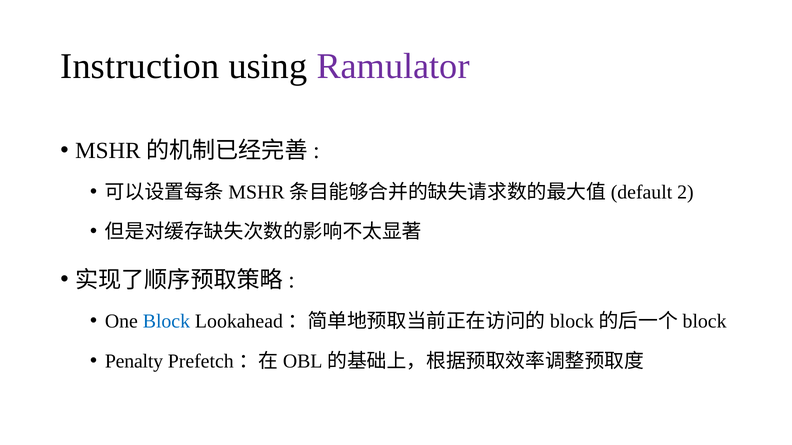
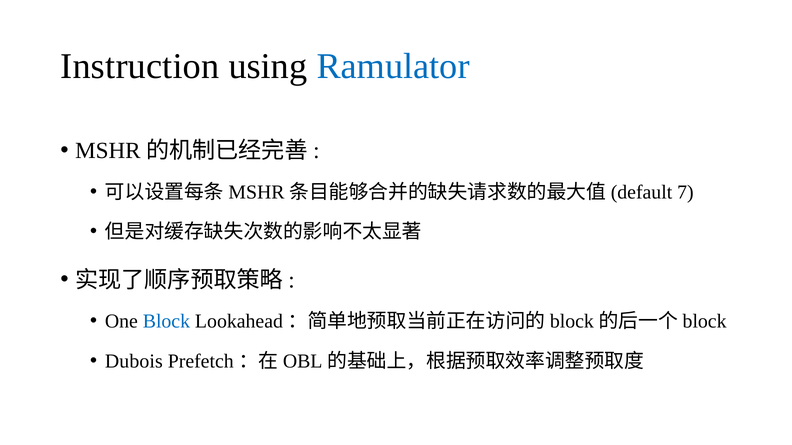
Ramulator colour: purple -> blue (393, 67)
2: 2 -> 7 (685, 192)
Penalty: Penalty -> Dubois (134, 362)
